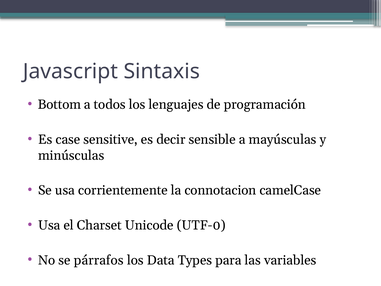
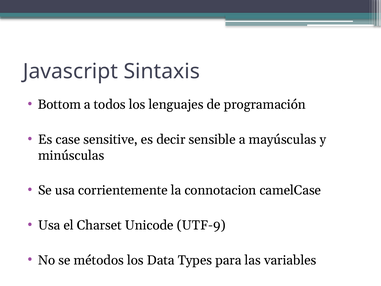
UTF-0: UTF-0 -> UTF-9 (201, 225)
párrafos: párrafos -> métodos (99, 260)
